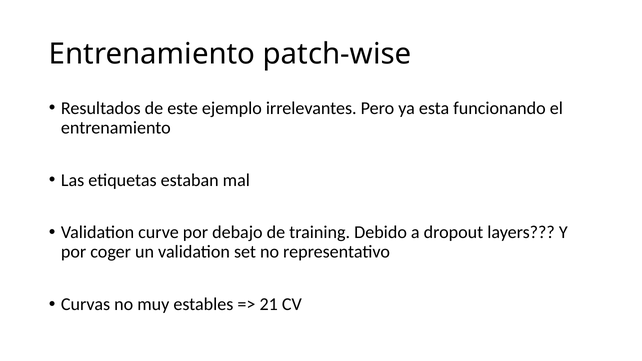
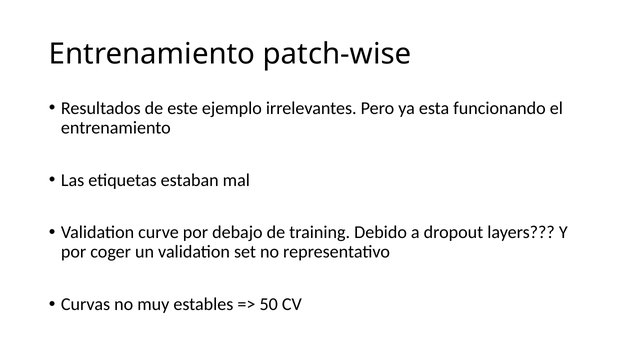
21: 21 -> 50 (269, 304)
